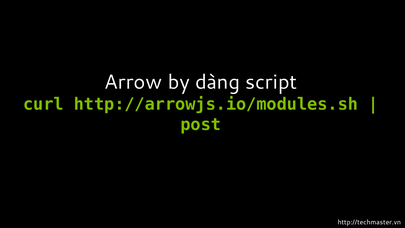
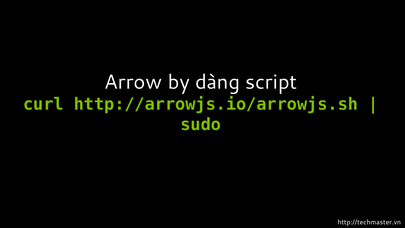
http://arrowjs.io/modules.sh: http://arrowjs.io/modules.sh -> http://arrowjs.io/arrowjs.sh (216, 104)
post: post -> sudo (201, 125)
